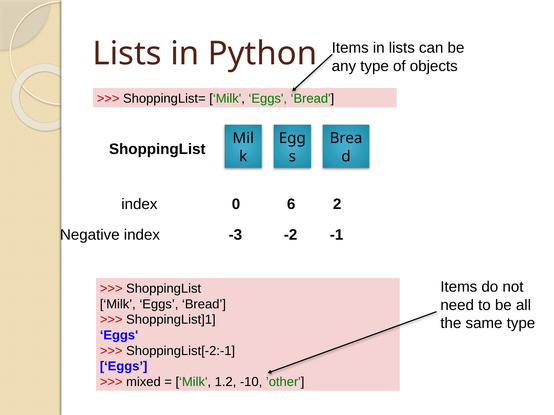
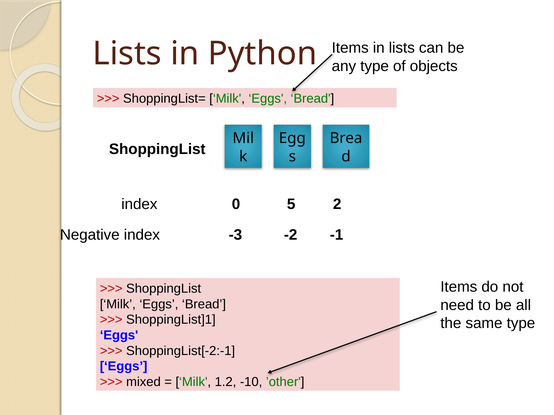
6: 6 -> 5 (291, 204)
